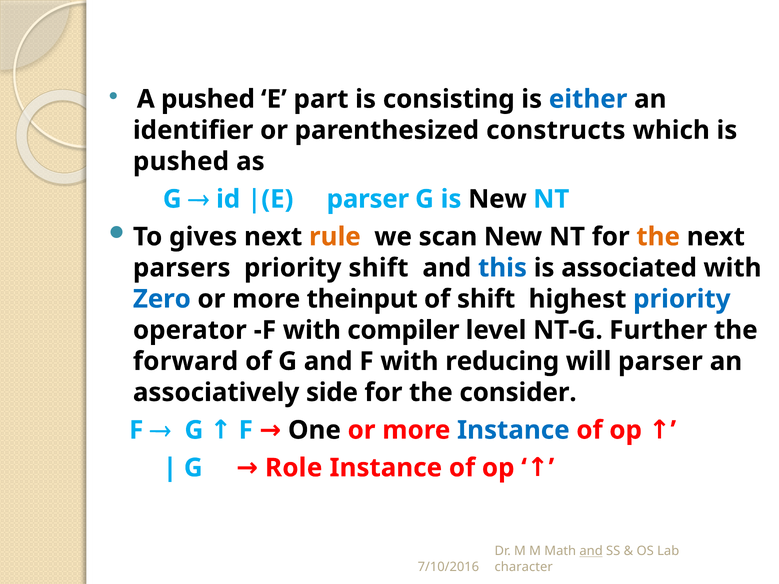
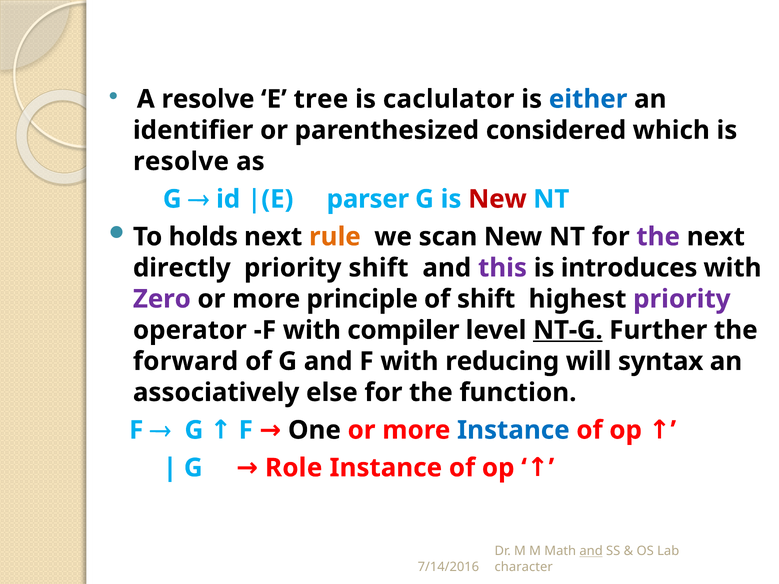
A pushed: pushed -> resolve (208, 99)
part: part -> tree (321, 99)
consisting: consisting -> caclulator (449, 99)
constructs: constructs -> considered (556, 130)
pushed: pushed -> resolve (181, 162)
New colour: black -> red (497, 199)
gives: gives -> holds (203, 237)
the colour: orange -> purple (658, 237)
parsers: parsers -> directly (182, 268)
this colour: blue -> purple (503, 268)
associated: associated -> introduces (629, 268)
Zero colour: blue -> purple (162, 299)
theinput: theinput -> principle (362, 299)
priority colour: blue -> purple (682, 299)
NT-G underline: none -> present (568, 330)
will parser: parser -> syntax (661, 361)
side: side -> else (332, 393)
consider: consider -> function (518, 393)
7/10/2016: 7/10/2016 -> 7/14/2016 (448, 567)
